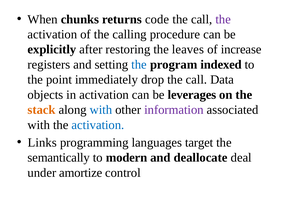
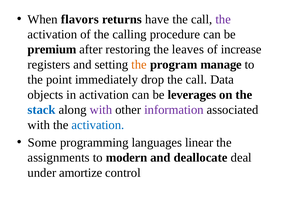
chunks: chunks -> flavors (80, 19)
code: code -> have (157, 19)
explicitly: explicitly -> premium (52, 50)
the colour: blue -> orange (139, 65)
indexed: indexed -> manage (221, 65)
stack colour: orange -> blue (42, 110)
with colour: blue -> purple (101, 110)
Links: Links -> Some (42, 143)
target: target -> linear (199, 143)
semantically: semantically -> assignments (59, 158)
